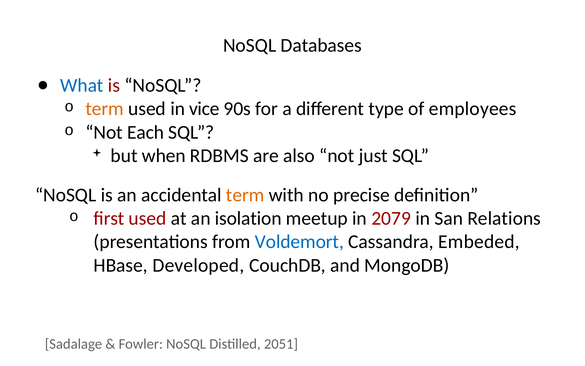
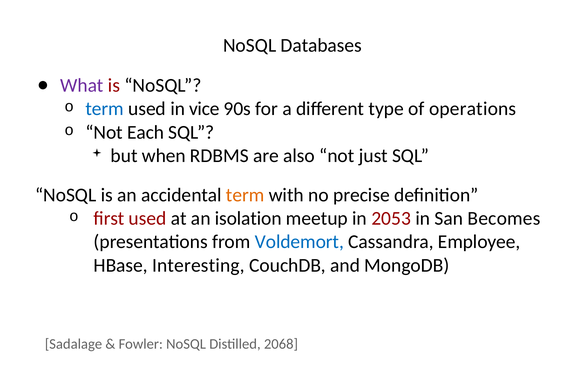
What colour: blue -> purple (82, 85)
term colour: orange -> blue (105, 109)
employees: employees -> operations (473, 109)
2079: 2079 -> 2053 (391, 218)
Relations: Relations -> Becomes (504, 218)
Embeded: Embeded -> Employee (479, 242)
Developed: Developed -> Interesting (198, 265)
2051: 2051 -> 2068 (281, 344)
